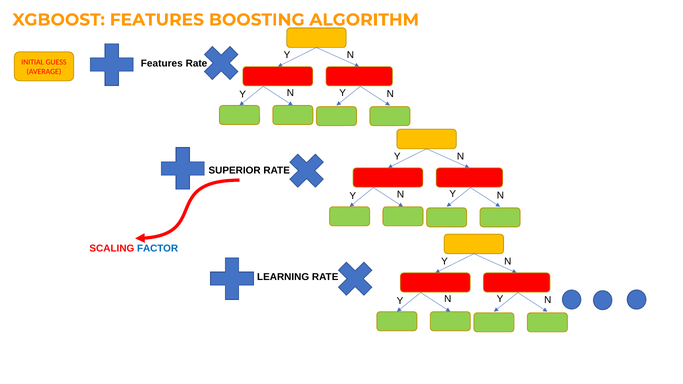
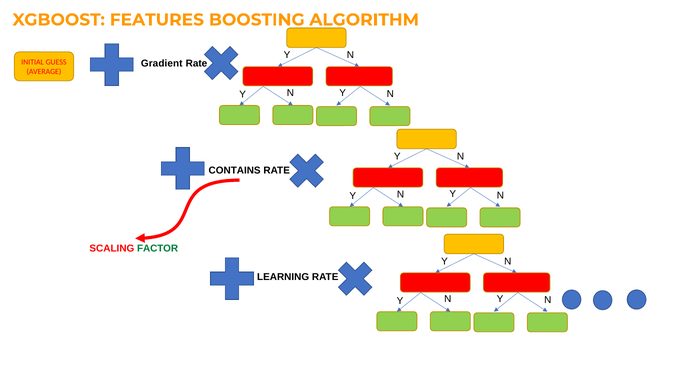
Features: Features -> Gradient (162, 63)
SUPERIOR: SUPERIOR -> CONTAINS (235, 170)
FACTOR colour: blue -> green (158, 249)
